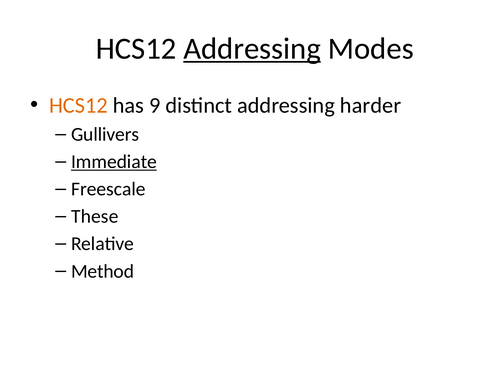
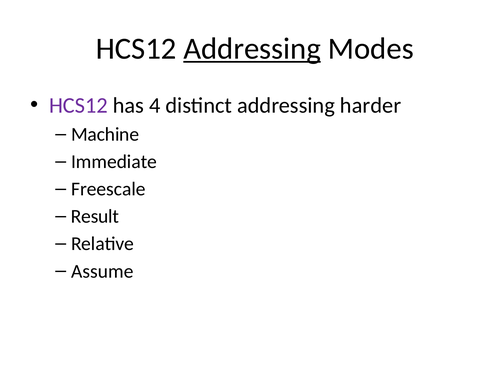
HCS12 colour: orange -> purple (78, 106)
9: 9 -> 4 (155, 106)
Gullivers: Gullivers -> Machine (105, 134)
Immediate underline: present -> none (114, 162)
These: These -> Result (95, 217)
Method: Method -> Assume (102, 271)
